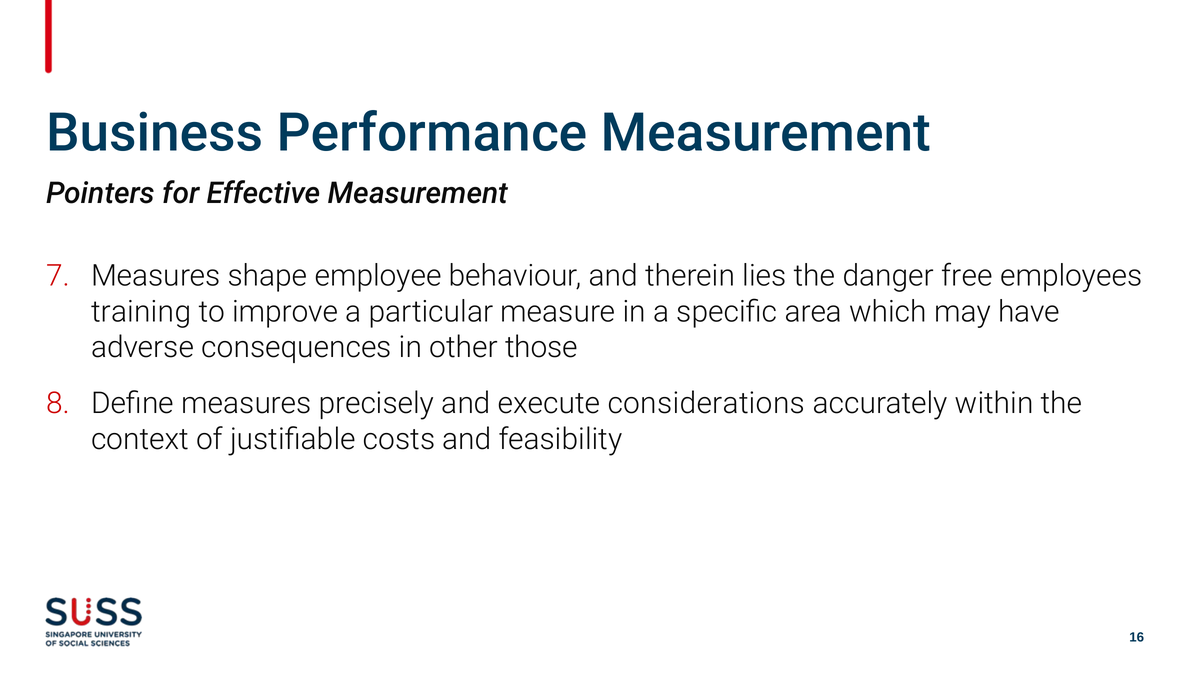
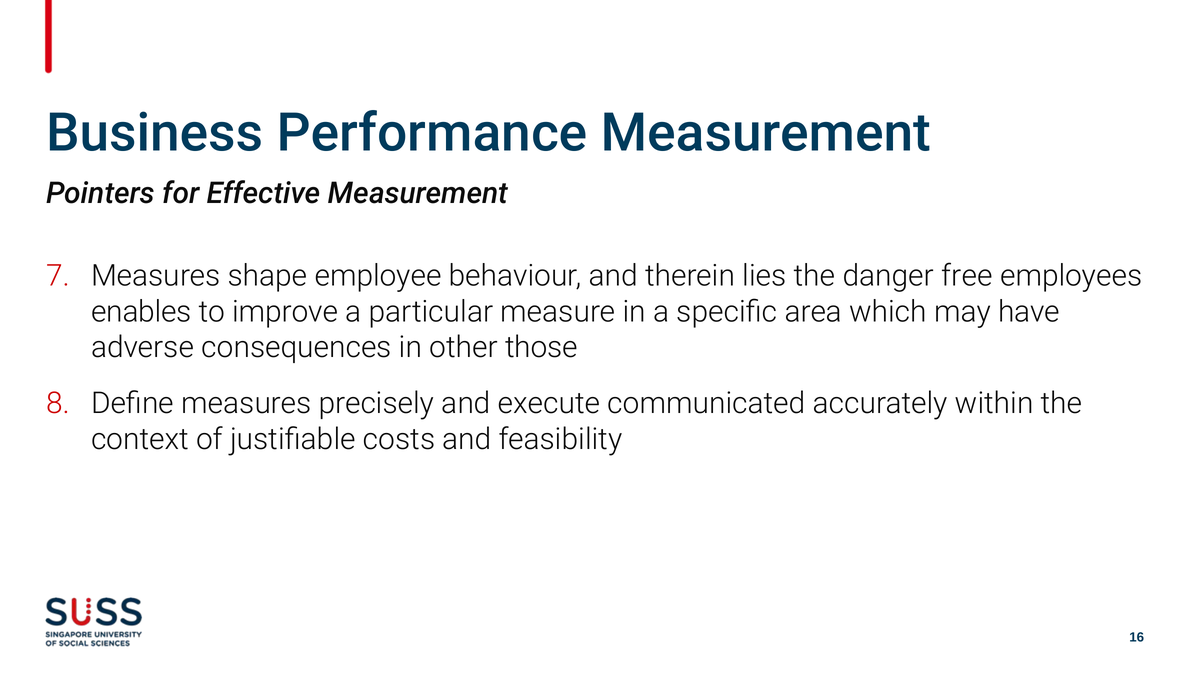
training: training -> enables (141, 312)
considerations: considerations -> communicated (706, 403)
